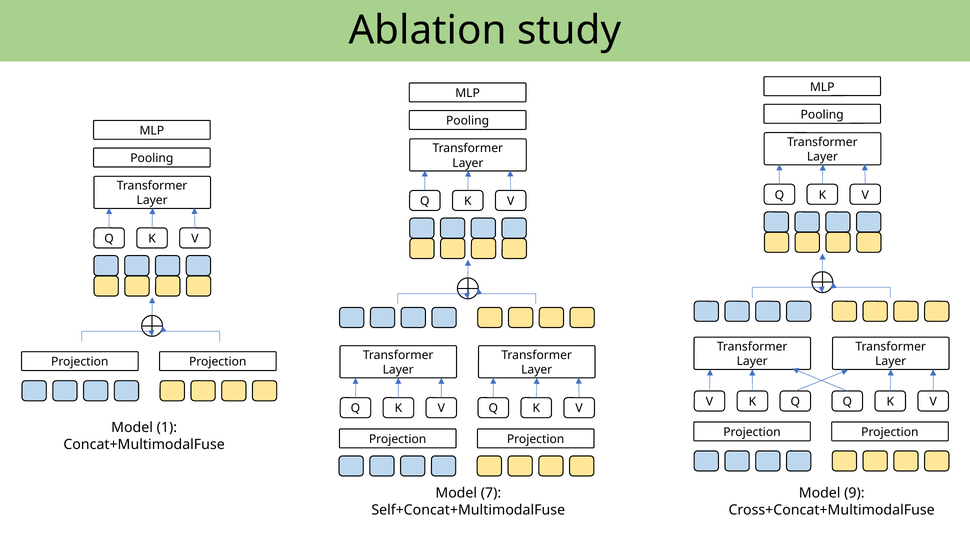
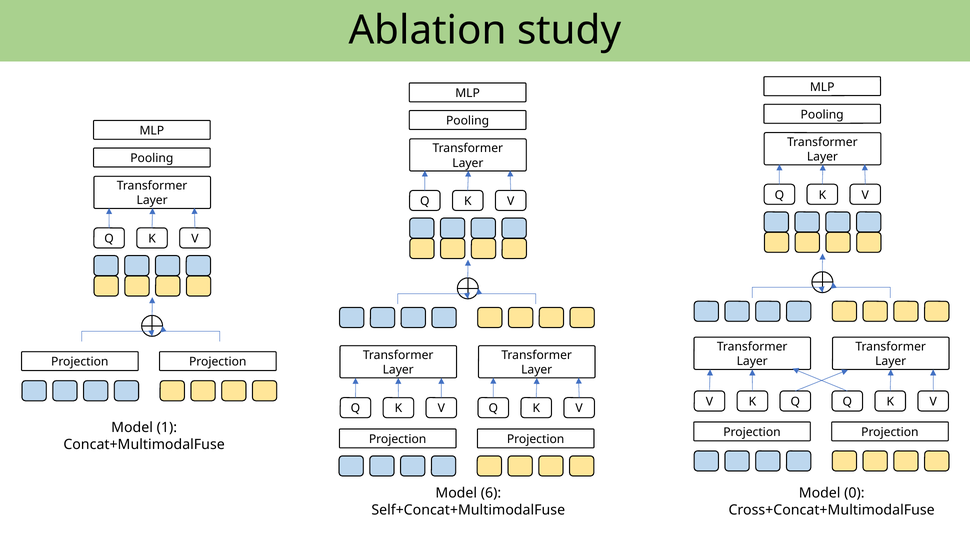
9: 9 -> 0 (854, 493)
7: 7 -> 6 (491, 493)
